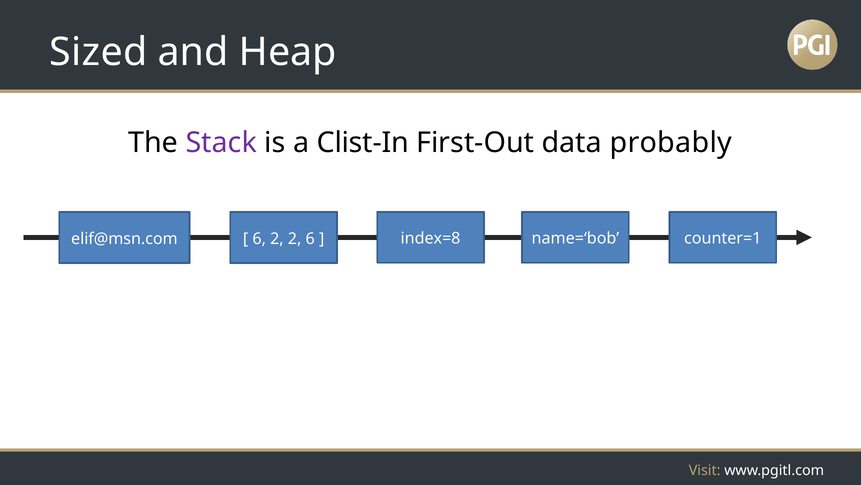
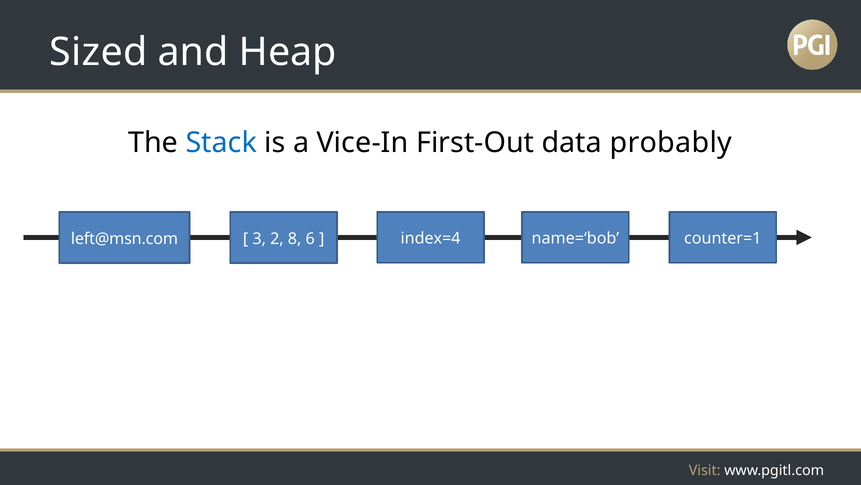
Stack colour: purple -> blue (221, 143)
Clist-In: Clist-In -> Vice-In (363, 143)
index=8: index=8 -> index=4 (431, 238)
elif@msn.com: elif@msn.com -> left@msn.com (124, 238)
6: 6 -> 3 (259, 238)
2 2: 2 -> 8 (295, 238)
